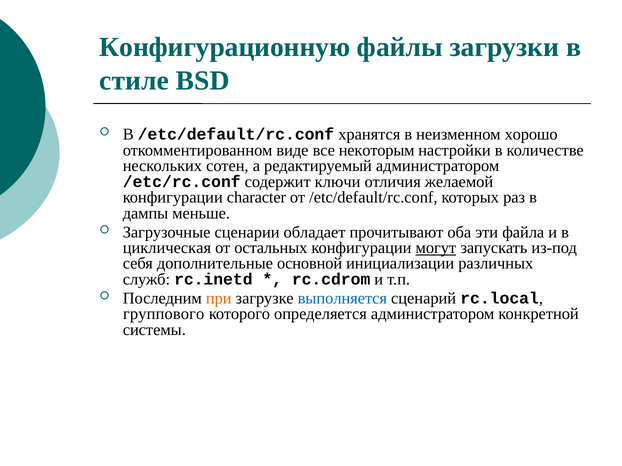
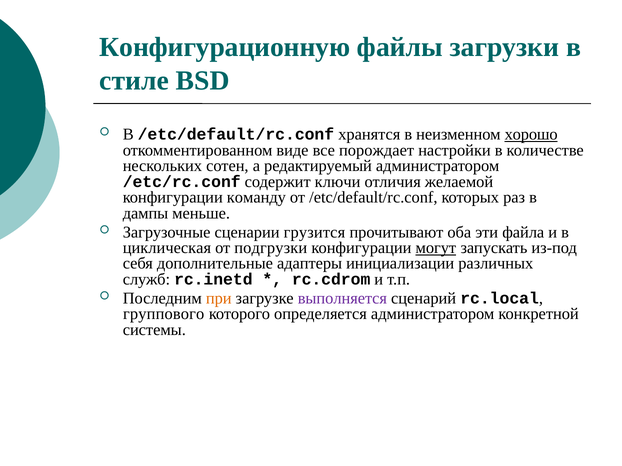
хорошо underline: none -> present (531, 135)
некоторым: некоторым -> порождает (377, 150)
character: character -> команду (256, 198)
обладает: обладает -> грузится (314, 232)
остальных: остальных -> подгрузки (271, 248)
основной: основной -> адаптеры (310, 264)
выполняется colour: blue -> purple (342, 299)
